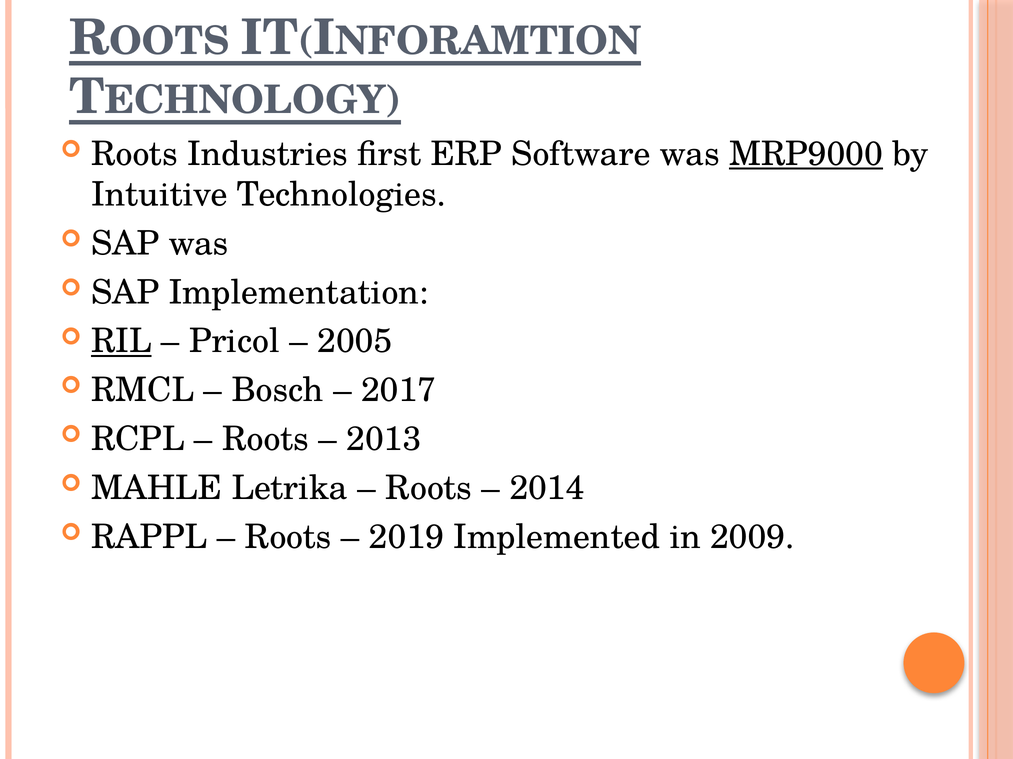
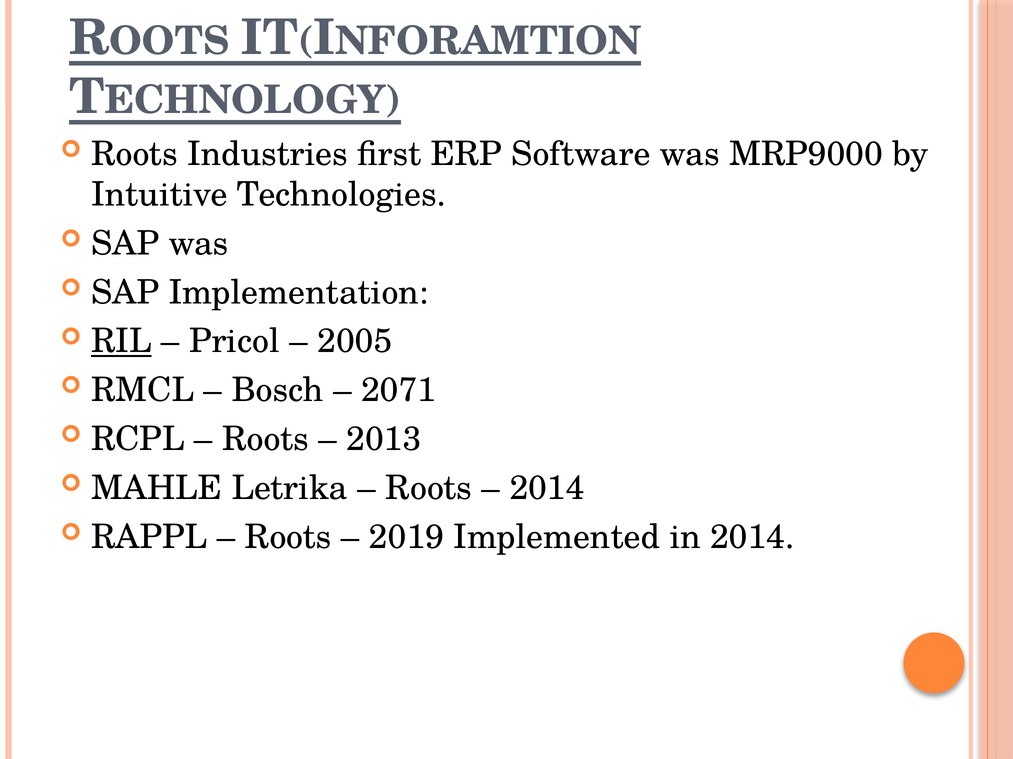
MRP9000 underline: present -> none (806, 154)
2017: 2017 -> 2071 (399, 391)
in 2009: 2009 -> 2014 (752, 538)
